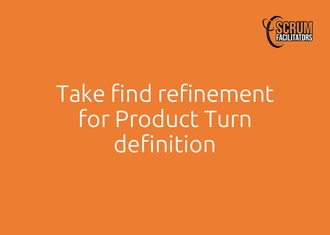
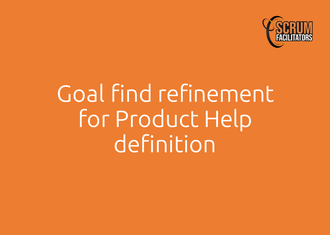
Take: Take -> Goal (81, 94)
Turn: Turn -> Help (228, 120)
